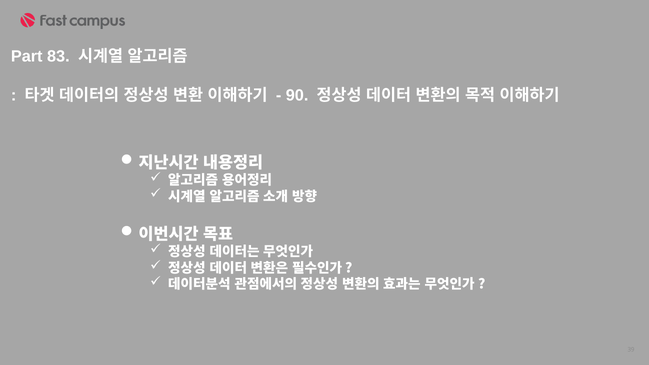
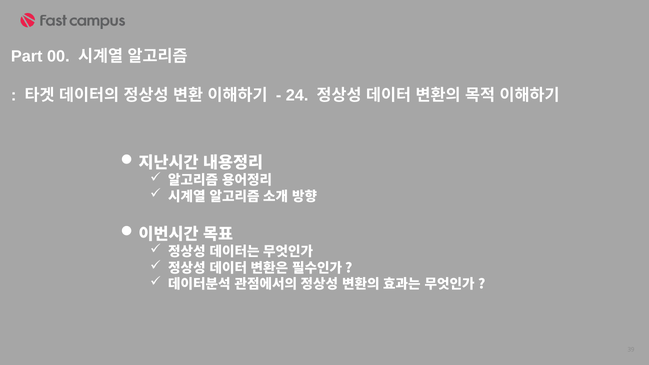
83: 83 -> 00 (58, 56)
90: 90 -> 24 (297, 96)
